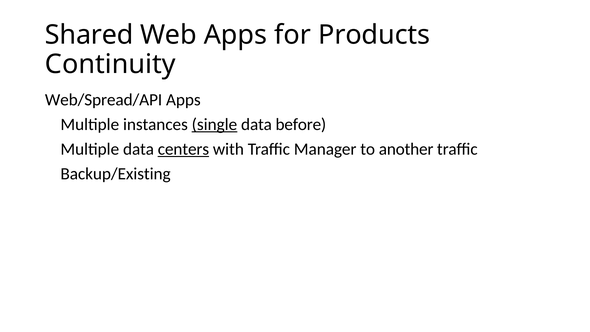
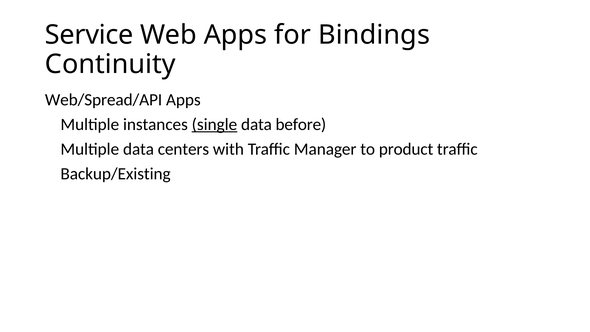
Shared: Shared -> Service (89, 35)
Products: Products -> Bindings (374, 35)
centers underline: present -> none (183, 149)
another: another -> product (406, 149)
